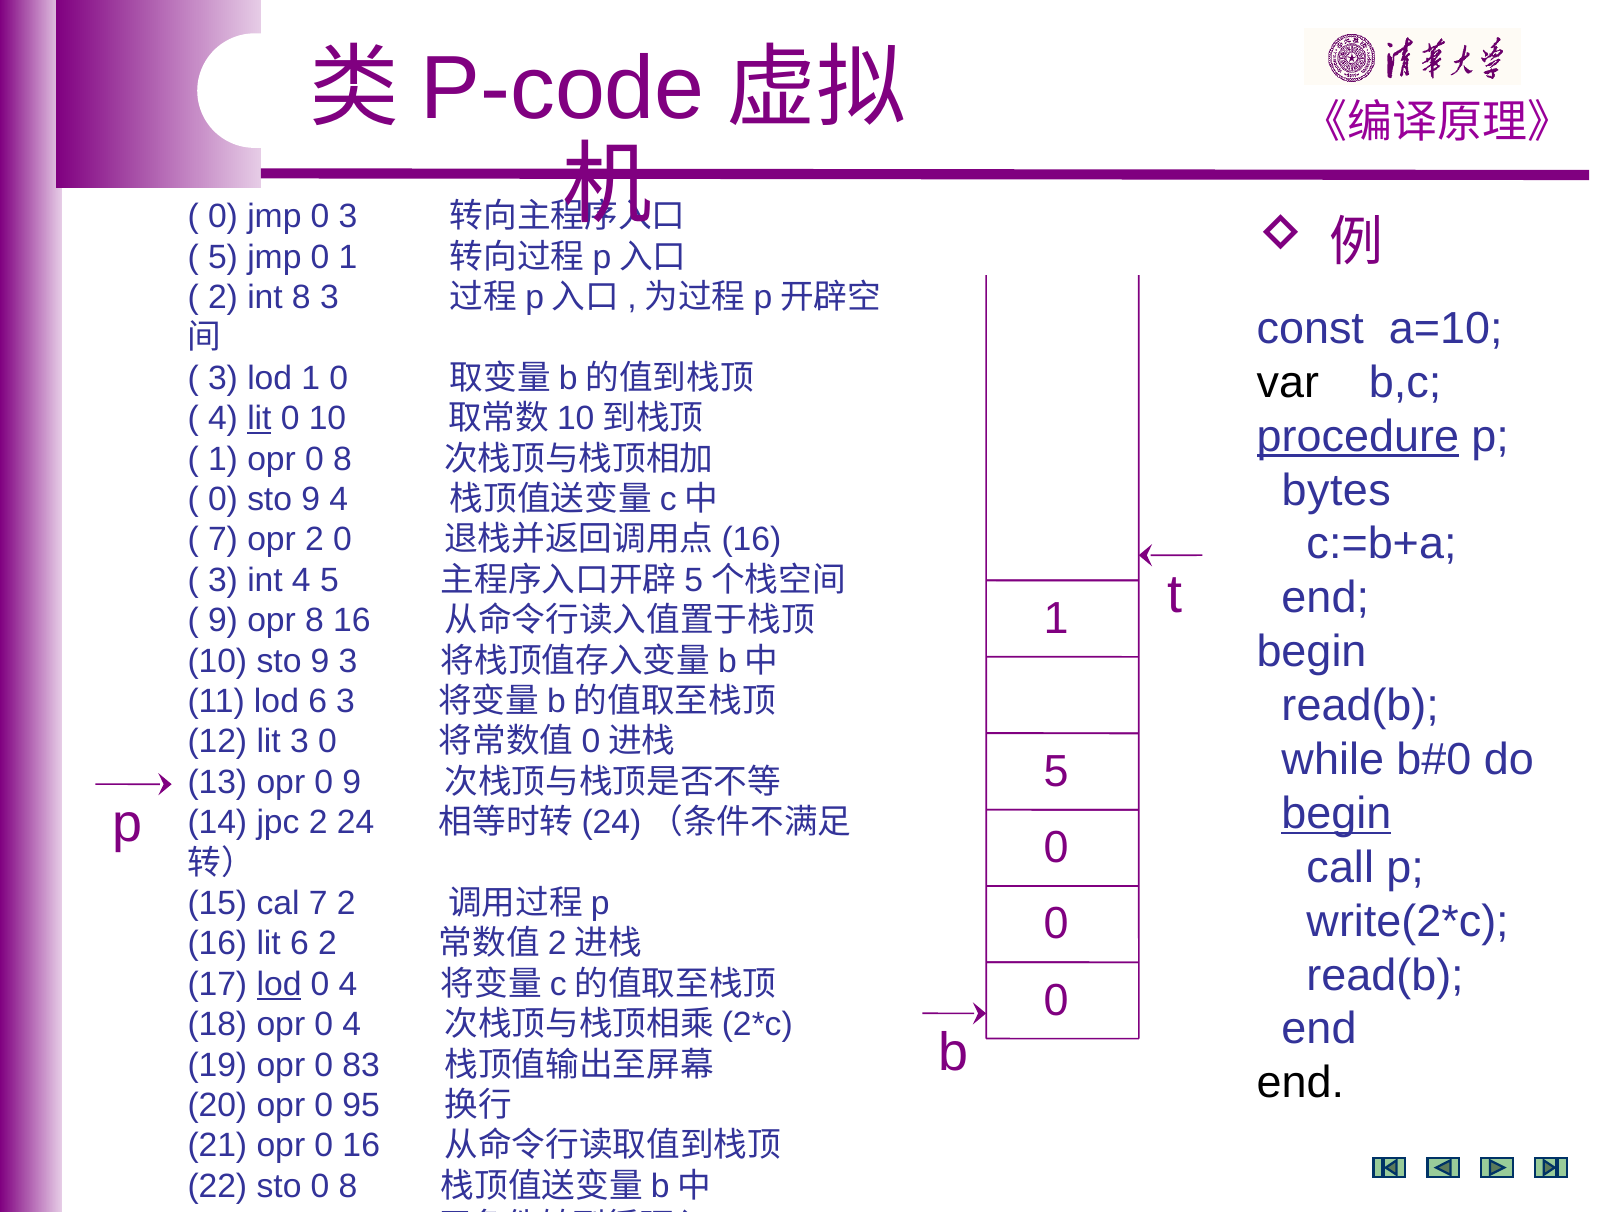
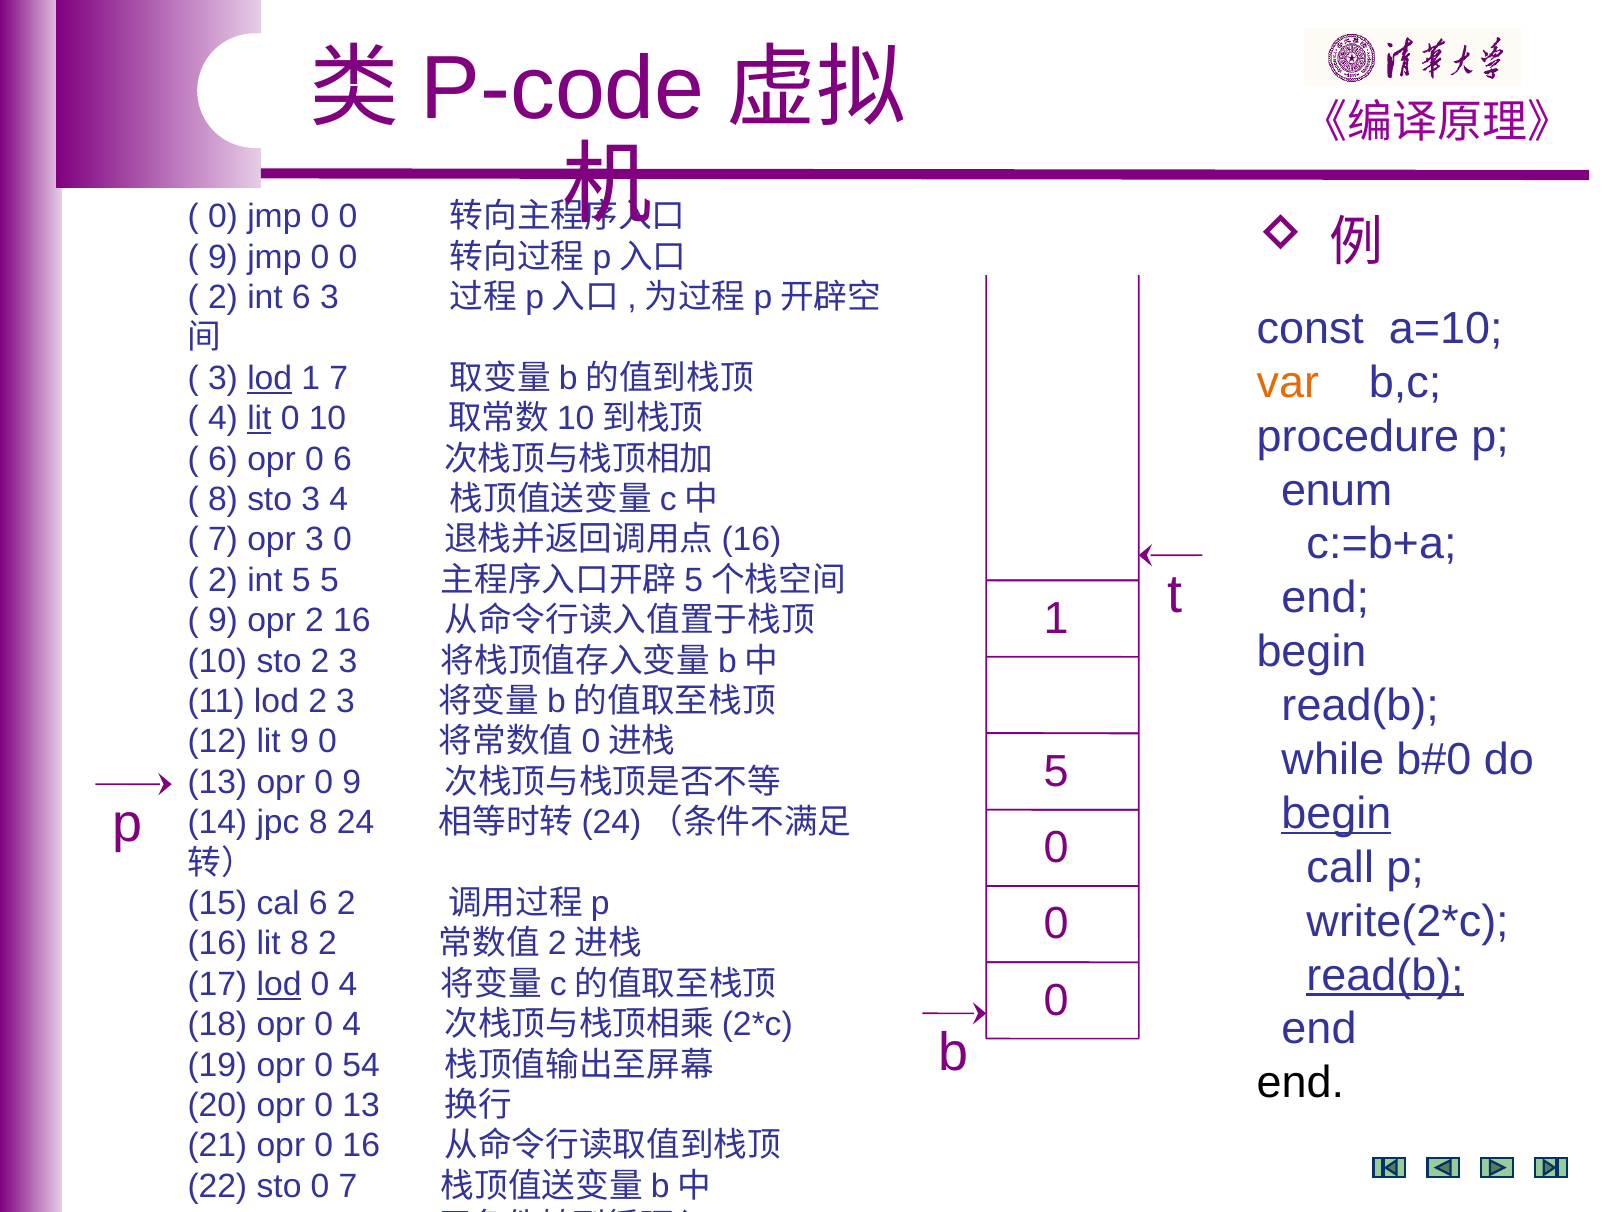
0 jmp 0 3: 3 -> 0 (348, 217)
5: 5 -> 9 (223, 257)
1: 1 -> 0 (348, 257)
int 8: 8 -> 6 (301, 297)
var colour: black -> orange (1288, 382)
lod underline: none -> present (270, 378)
1 0: 0 -> 7 (339, 378)
procedure underline: present -> none (1358, 436)
1: 1 -> 6 (223, 459)
opr 0 8: 8 -> 6 (342, 459)
bytes: bytes -> enum (1337, 490)
0: 0 -> 8 (223, 499)
9: 9 -> 3 (311, 499)
opr 2: 2 -> 3 (314, 540)
3: 3 -> 2 (223, 580)
int 4: 4 -> 5 (301, 580)
opr 8: 8 -> 2 (314, 621)
10 sto 9: 9 -> 2 (320, 661)
lod 6: 6 -> 2 (318, 701)
lit 3: 3 -> 9 (300, 742)
jpc 2: 2 -> 8 (318, 823)
cal 7: 7 -> 6 (318, 903)
lit 6: 6 -> 8 (300, 944)
read(b underline: none -> present (1385, 975)
83: 83 -> 54 (361, 1065)
0 95: 95 -> 13 (361, 1105)
sto 0 8: 8 -> 7 (348, 1186)
